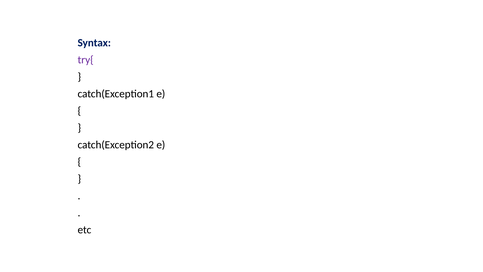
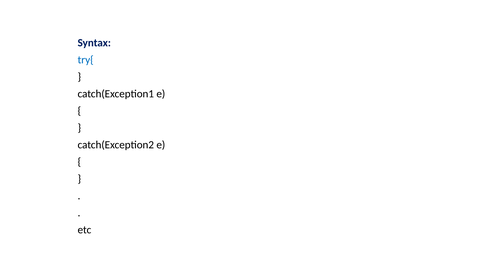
try{ colour: purple -> blue (86, 60)
